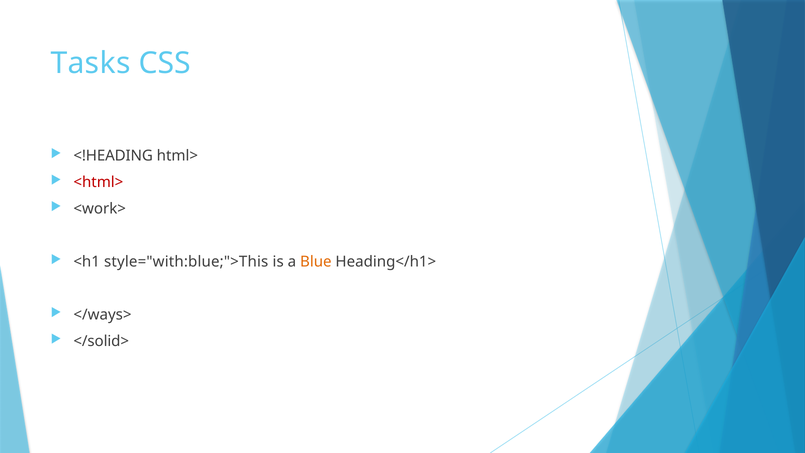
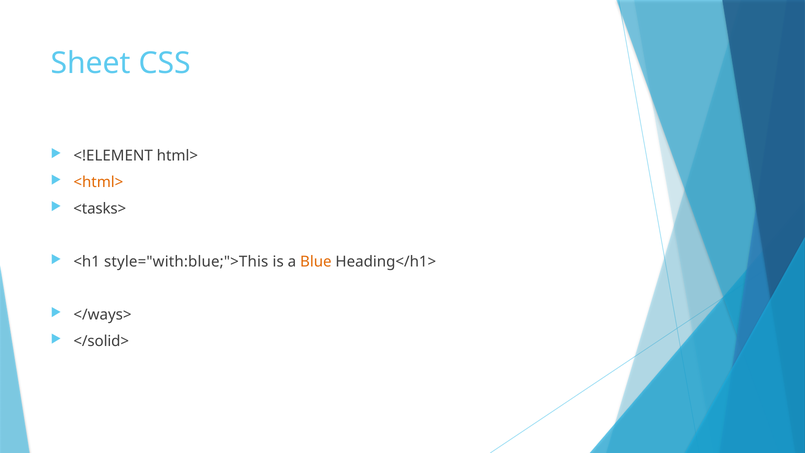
Tasks: Tasks -> Sheet (91, 63)
<!HEADING: <!HEADING -> <!ELEMENT (113, 156)
<html> colour: red -> orange (98, 182)
<work>: <work> -> <tasks> (100, 209)
